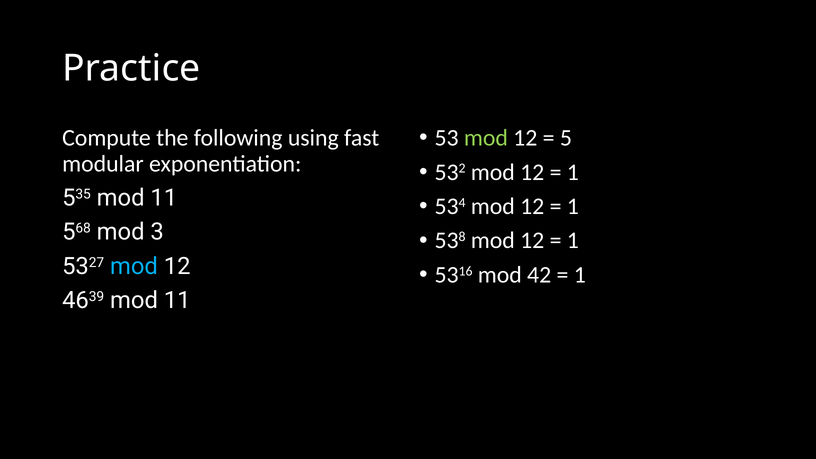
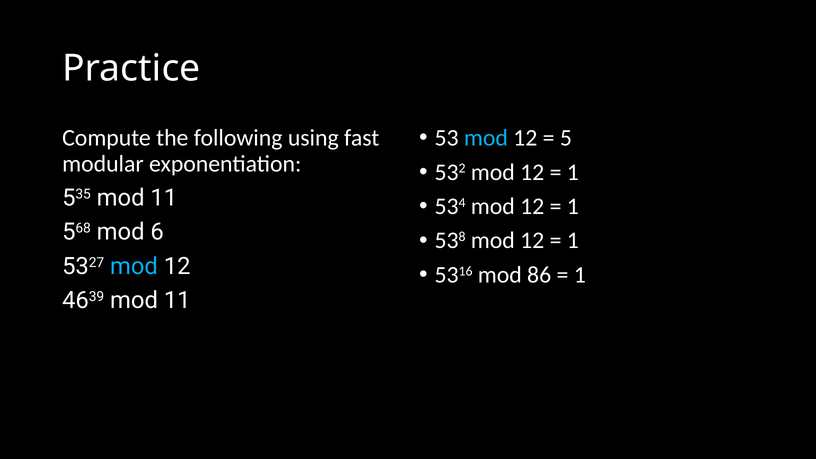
mod colour: light green -> light blue (486, 138)
3: 3 -> 6 (157, 232)
42: 42 -> 86 (539, 275)
